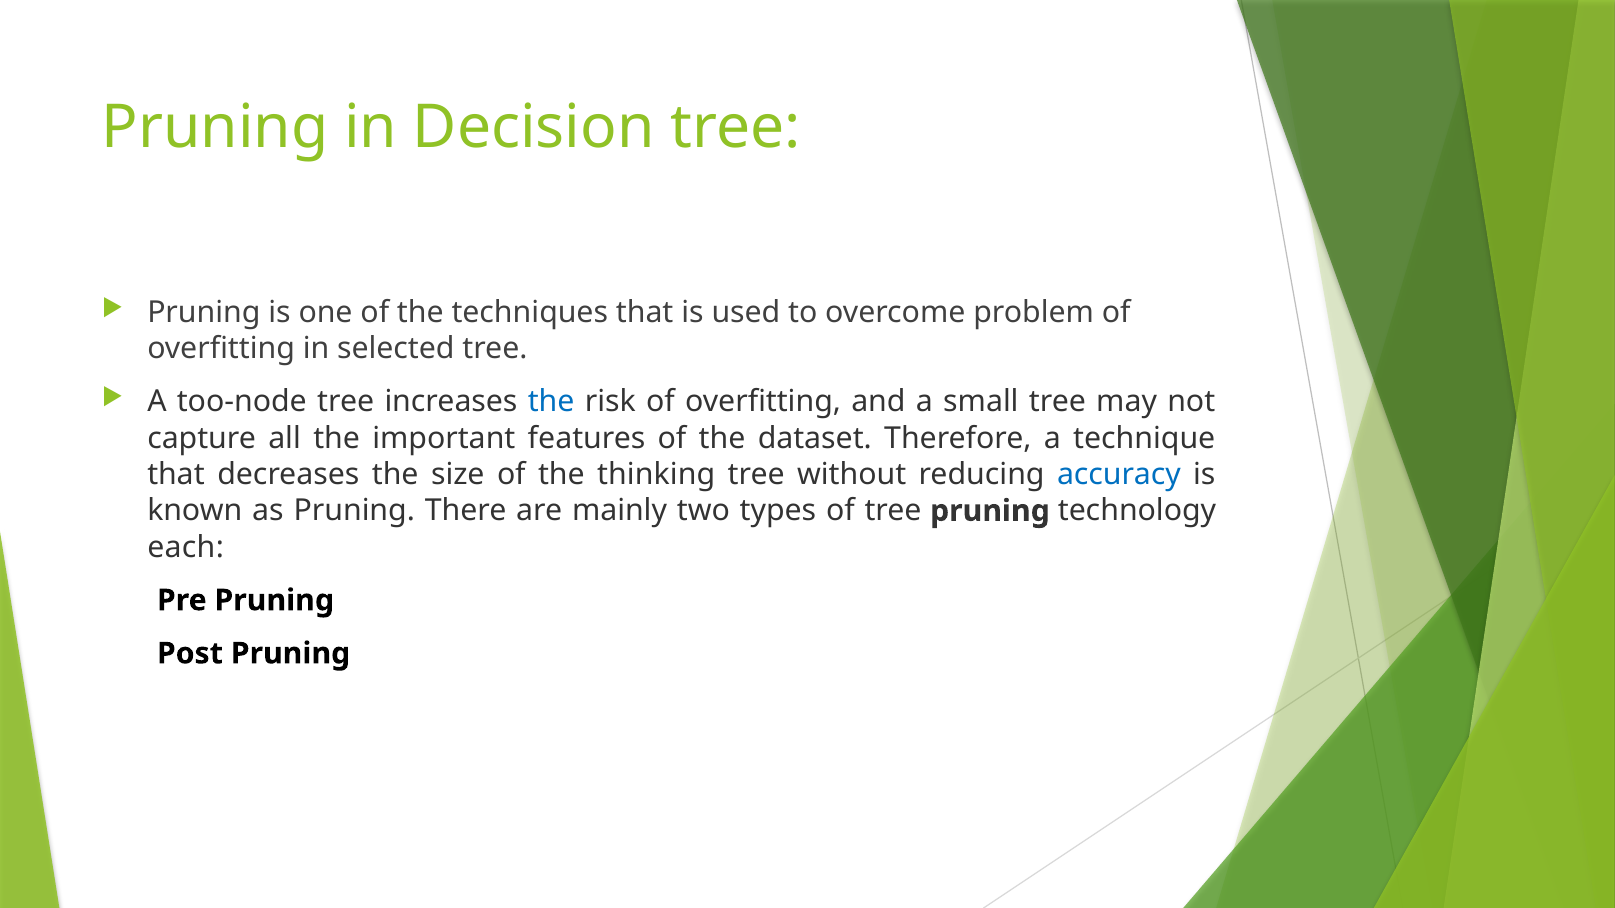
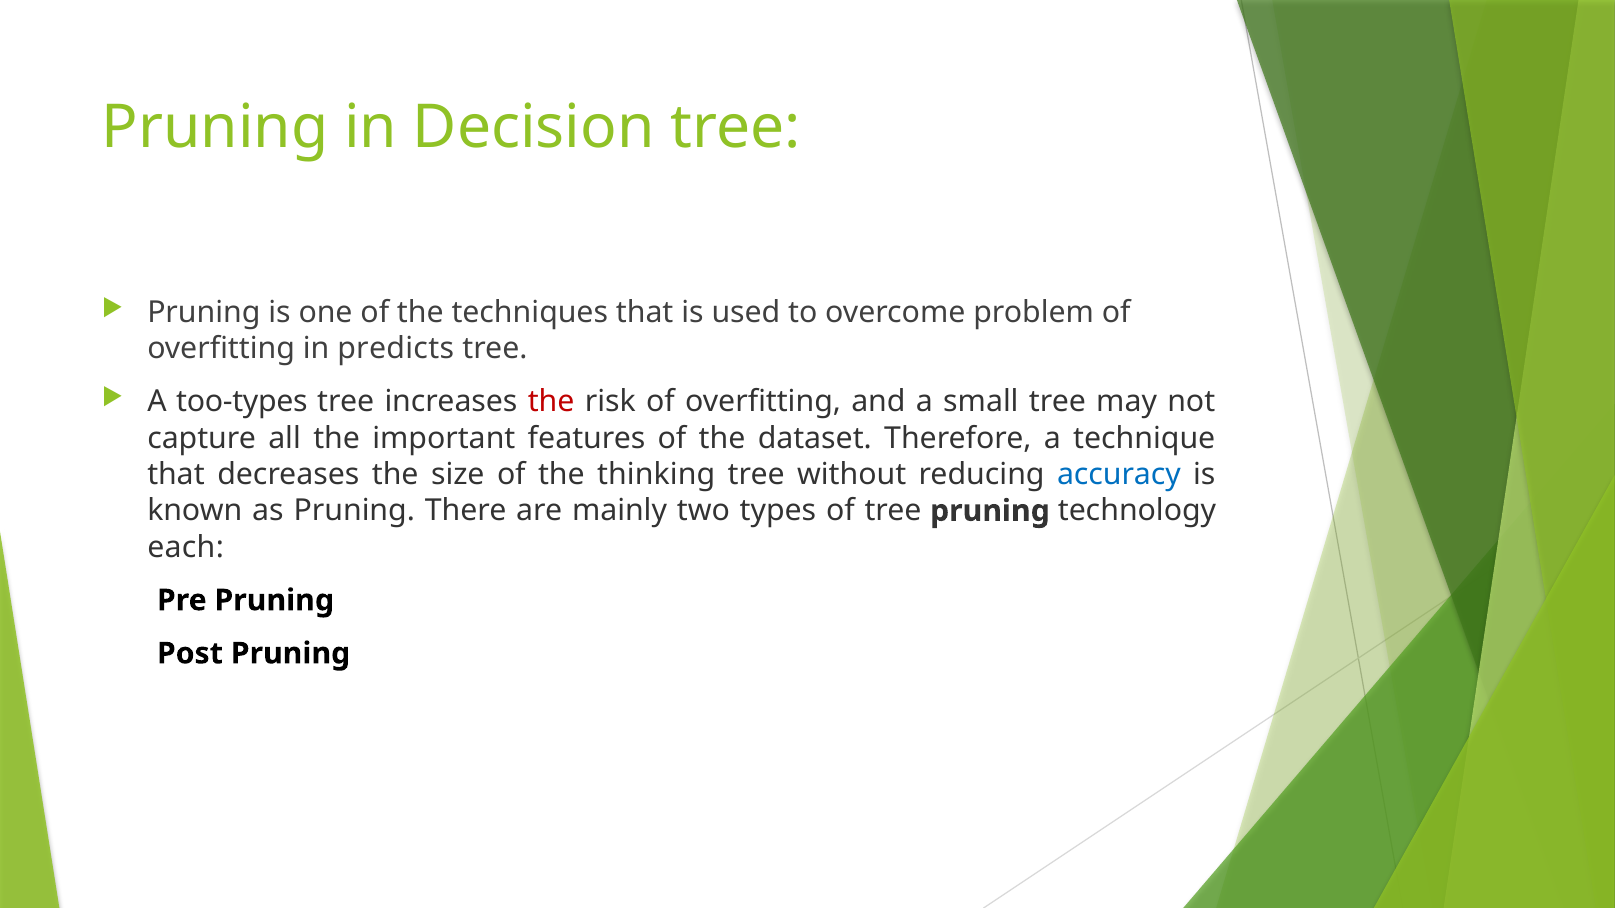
selected: selected -> predicts (396, 349)
too-node: too-node -> too-types (242, 402)
the colour: blue -> red (551, 402)
